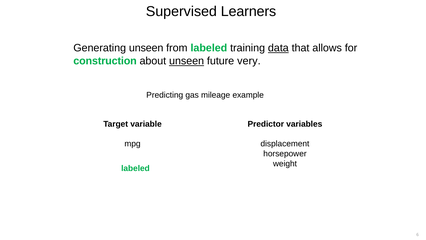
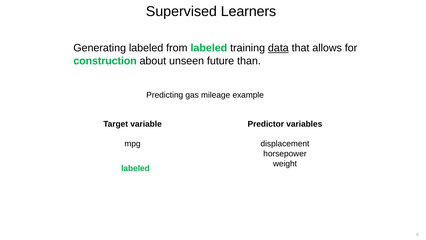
Generating unseen: unseen -> labeled (146, 48)
unseen underline: present -> none (187, 61)
very: very -> than (249, 61)
